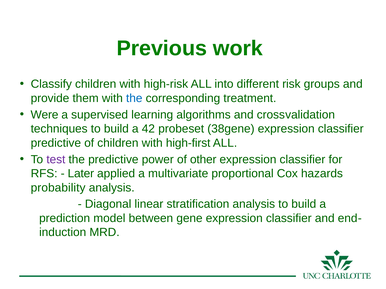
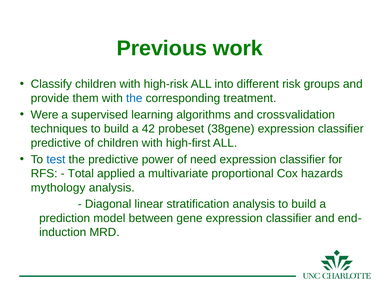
test colour: purple -> blue (56, 160)
other: other -> need (203, 160)
Later: Later -> Total (81, 174)
probability: probability -> mythology (58, 188)
